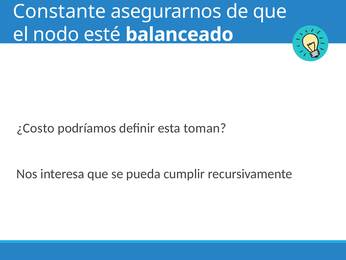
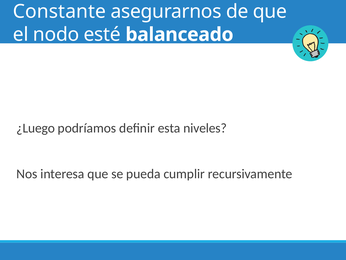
¿Costo: ¿Costo -> ¿Luego (36, 128)
toman: toman -> niveles (205, 128)
